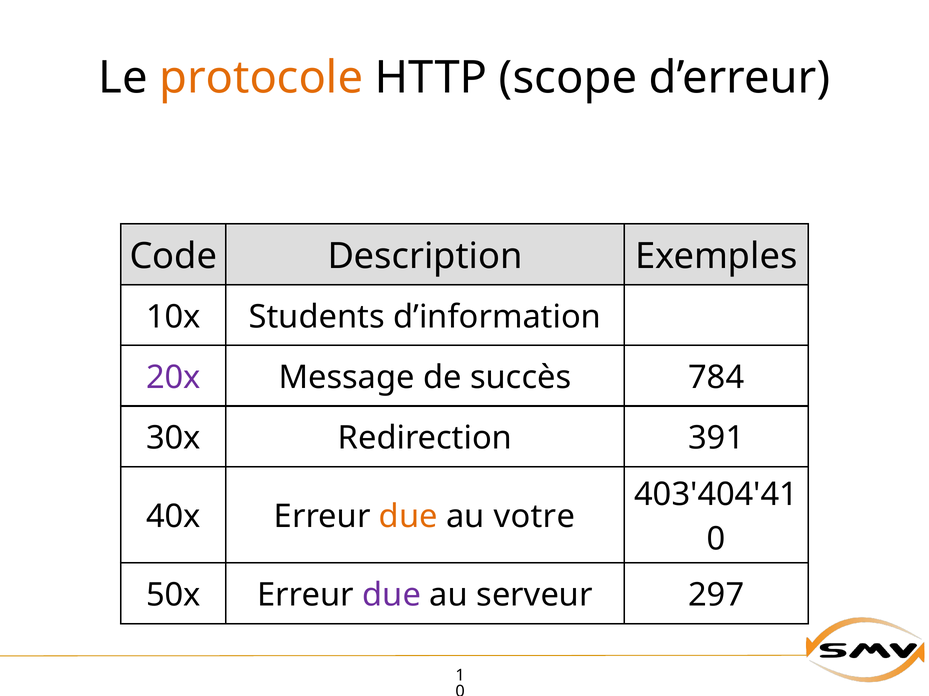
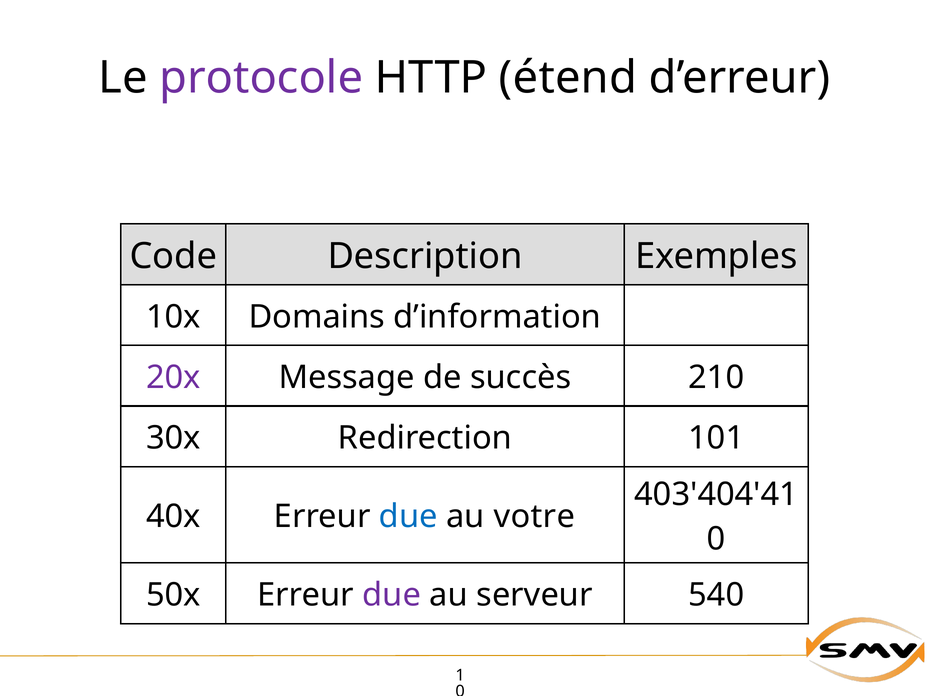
protocole colour: orange -> purple (261, 78)
scope: scope -> étend (568, 78)
Students: Students -> Domains (317, 317)
784: 784 -> 210 (716, 378)
391: 391 -> 101 (716, 439)
due colour: orange -> blue (408, 517)
297: 297 -> 540 (716, 596)
